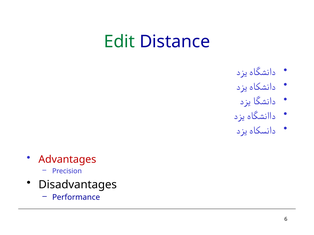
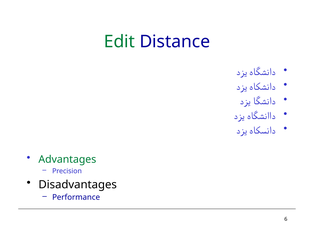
Advantages colour: red -> green (67, 160)
